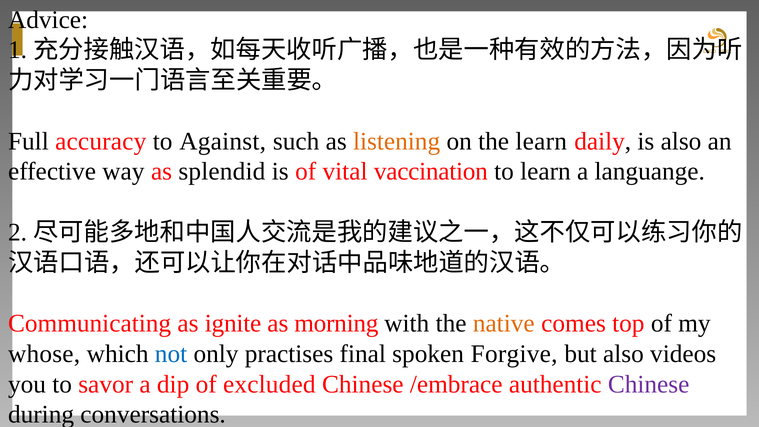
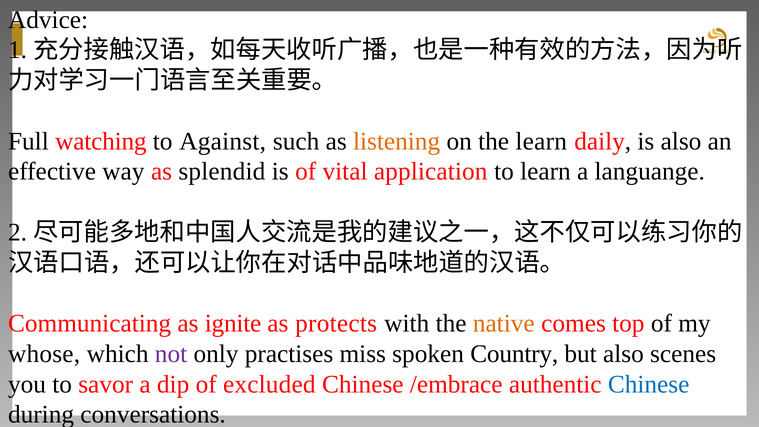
accuracy: accuracy -> watching (101, 141)
vaccination: vaccination -> application (431, 172)
morning: morning -> protects (336, 323)
not colour: blue -> purple (171, 354)
final: final -> miss (363, 354)
Forgive: Forgive -> Country (514, 354)
videos: videos -> scenes (683, 354)
Chinese colour: purple -> blue (649, 384)
